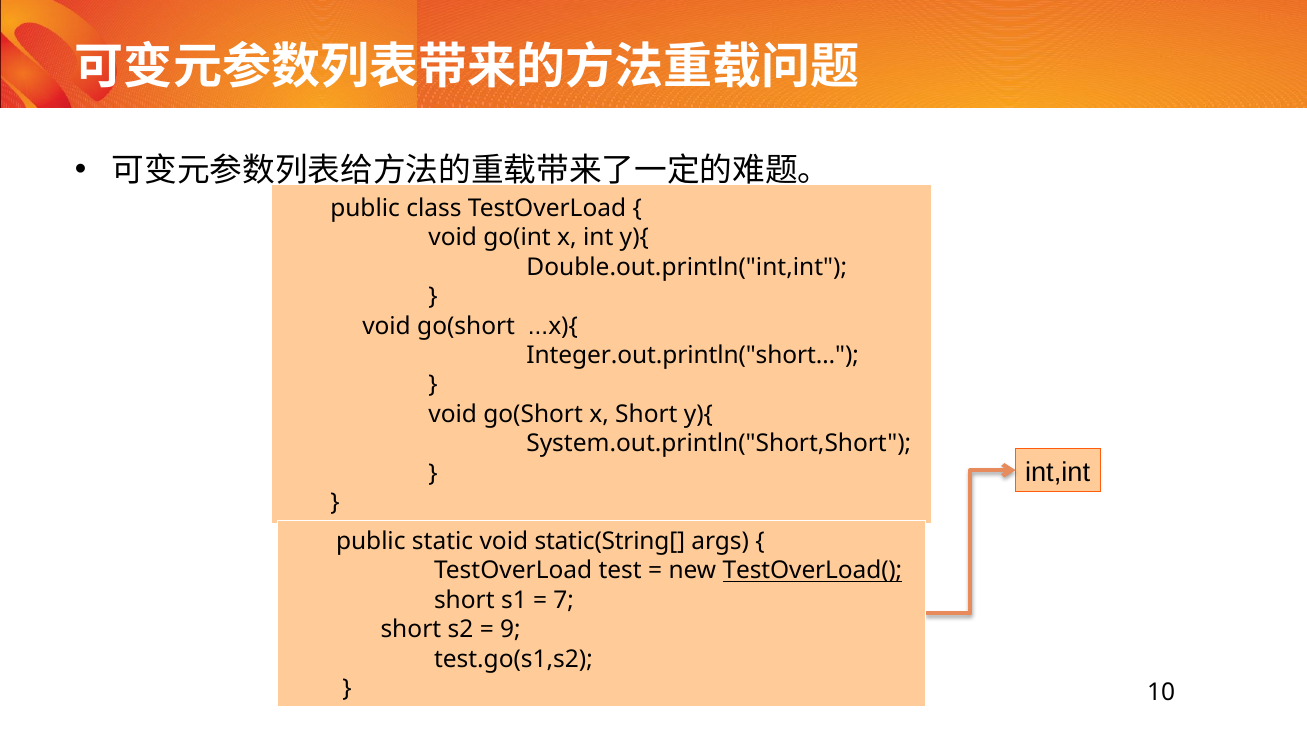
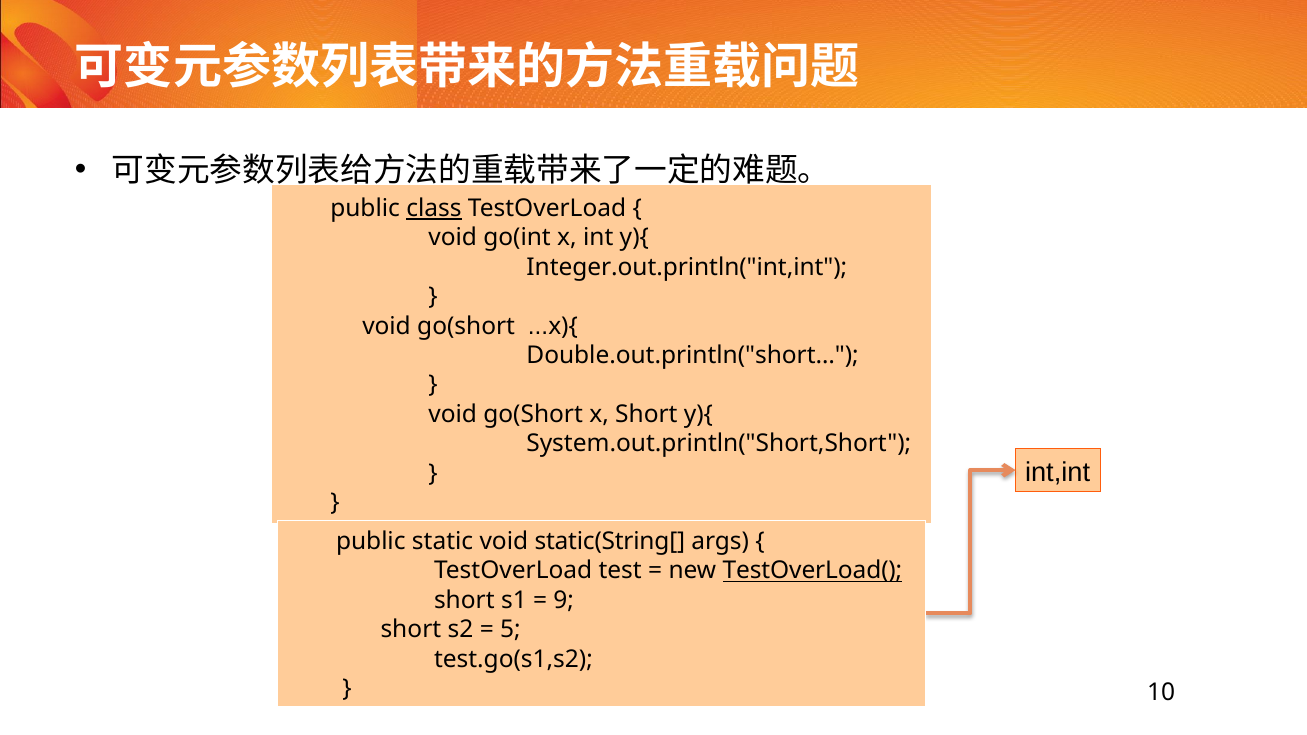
class underline: none -> present (434, 209)
Double.out.println("int,int: Double.out.println("int,int -> Integer.out.println("int,int (687, 267)
Integer.out.println("short…: Integer.out.println("short… -> Double.out.println("short… (693, 356)
7: 7 -> 9 (564, 600)
9: 9 -> 5 (510, 630)
